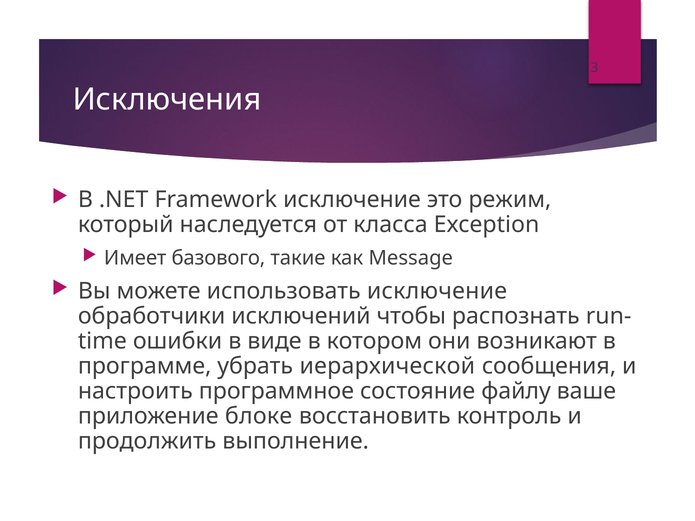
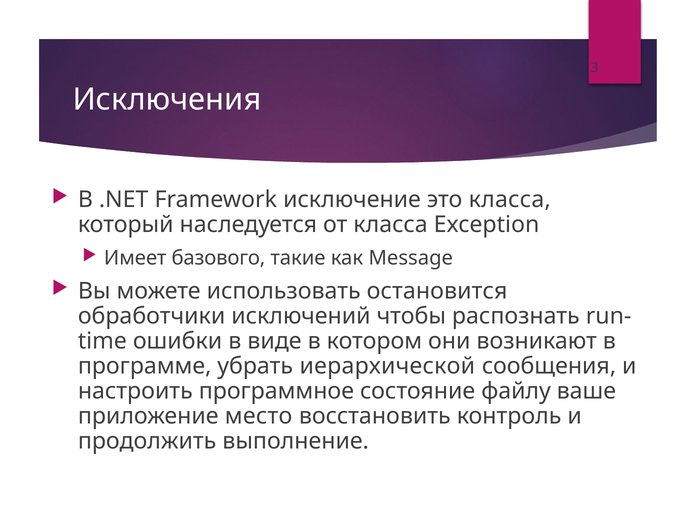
это режим: режим -> класса (510, 200)
использовать исключение: исключение -> остановится (437, 291)
блоке: блоке -> место (259, 416)
